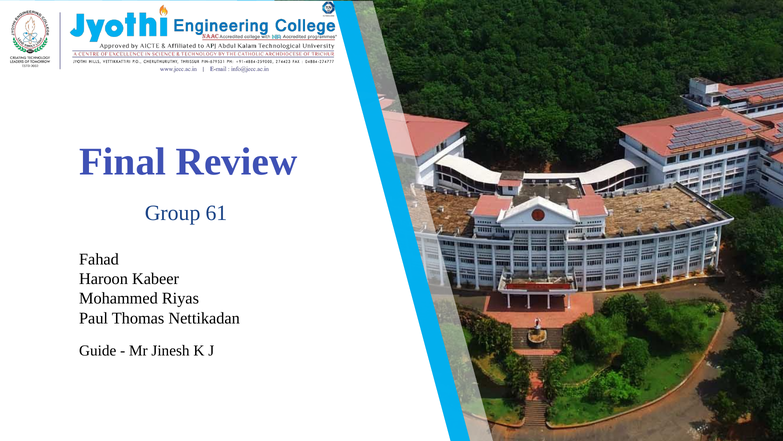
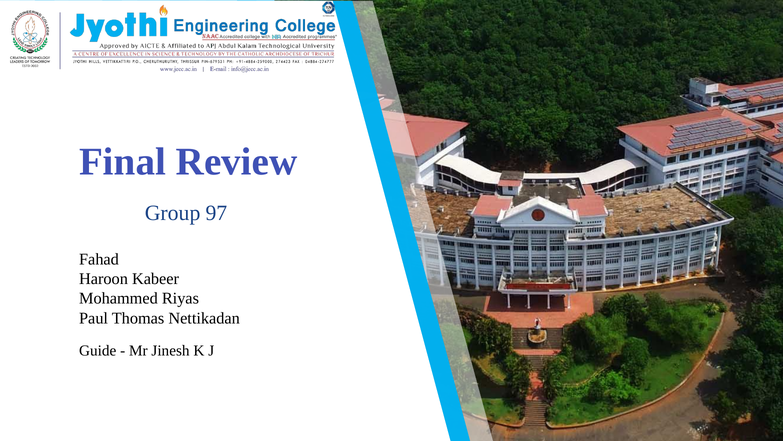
61: 61 -> 97 (216, 213)
